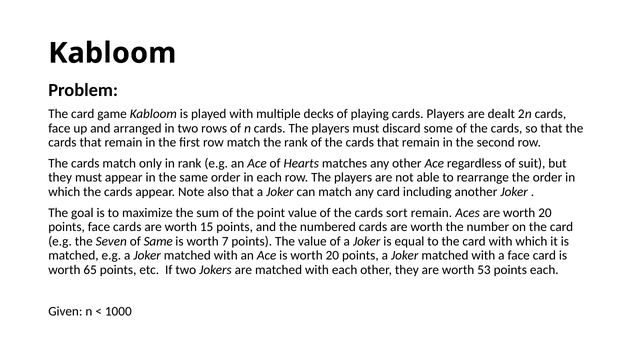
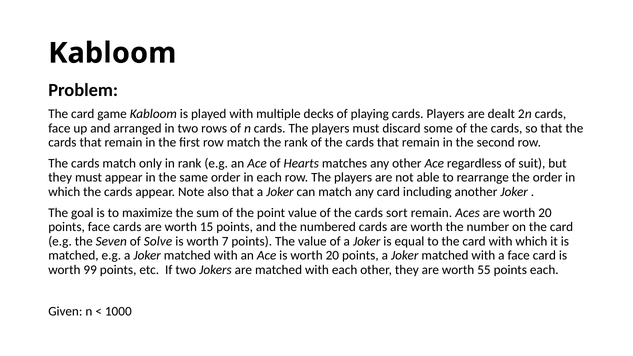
of Same: Same -> Solve (158, 241)
65: 65 -> 99 (90, 270)
53: 53 -> 55 (484, 270)
